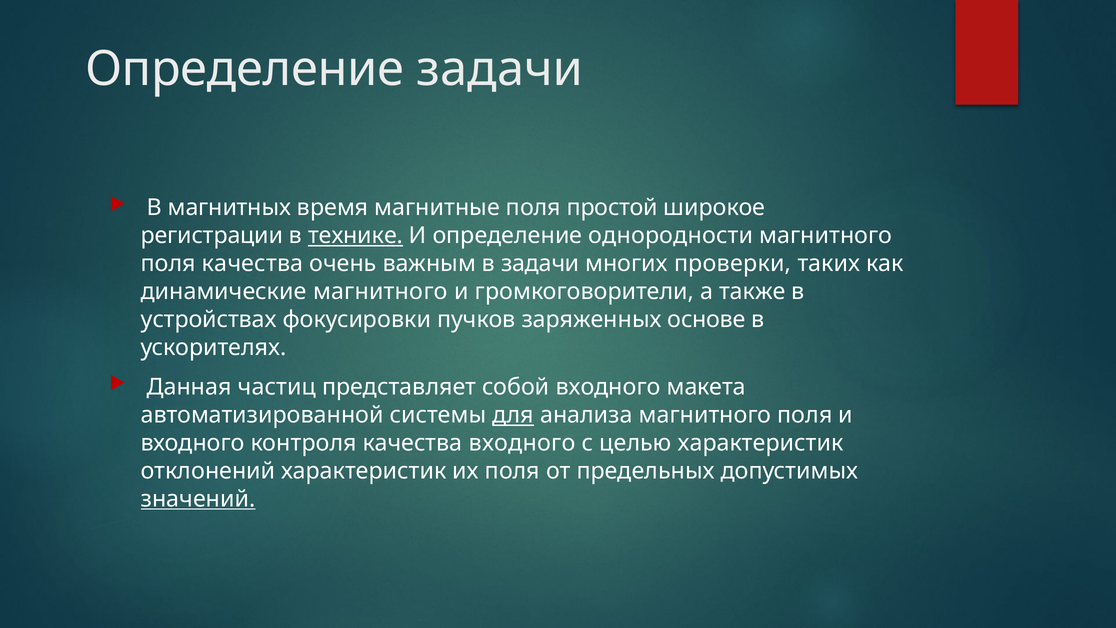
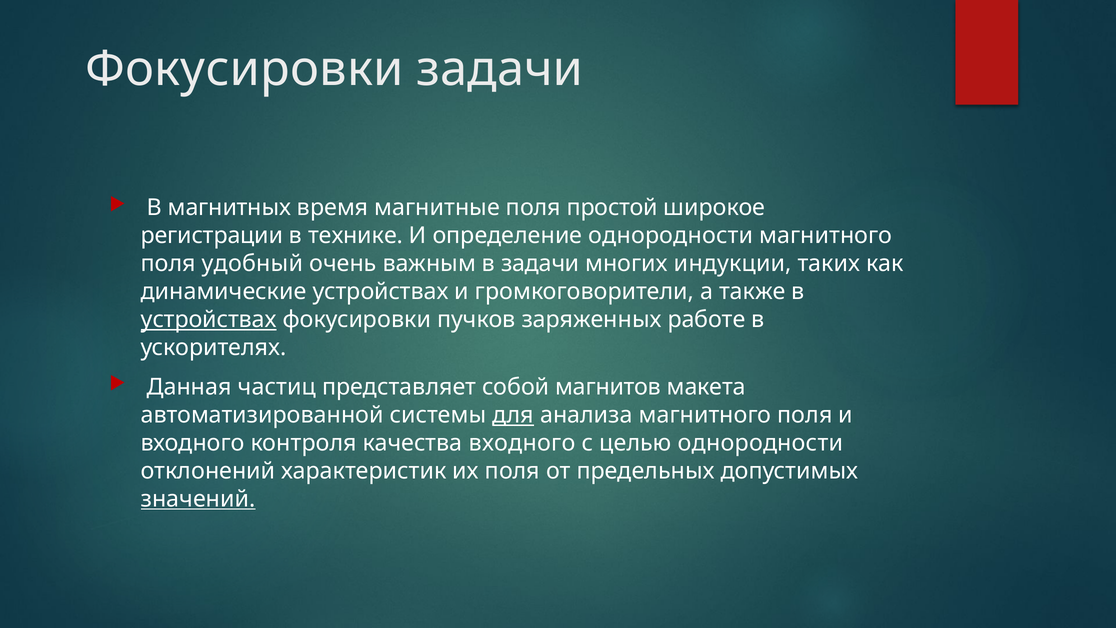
Определение: Определение -> Фокусировки (244, 69)
технике underline: present -> none (356, 236)
поля качества: качества -> удобный (253, 264)
проверки: проверки -> индукции (733, 264)
динамические магнитного: магнитного -> устройствах (381, 292)
устройствах underline: none -> present (209, 320)
основе: основе -> работе (707, 320)
собой входного: входного -> магнитов (608, 387)
целью характеристик: характеристик -> однородности (760, 443)
